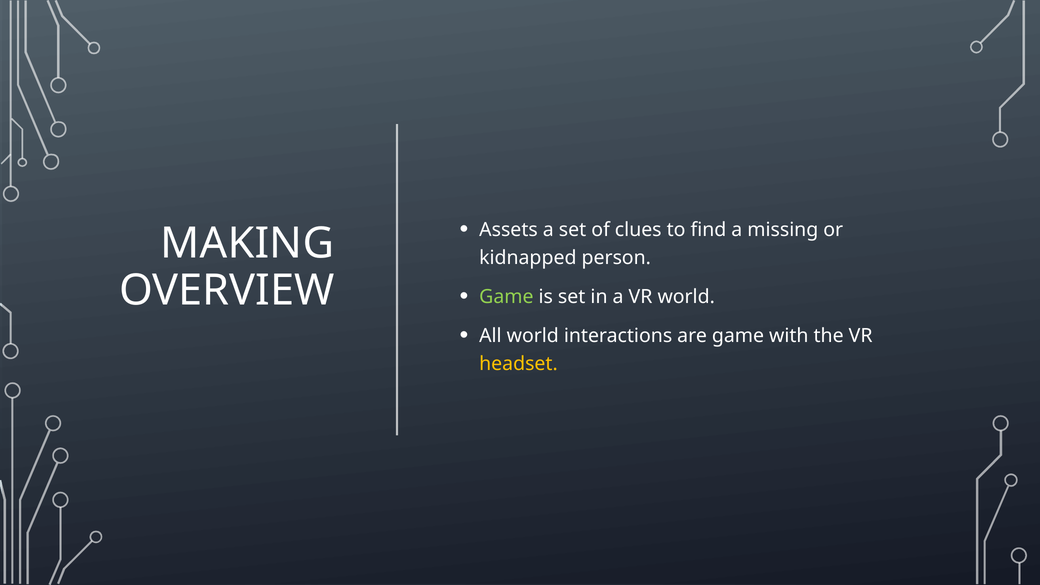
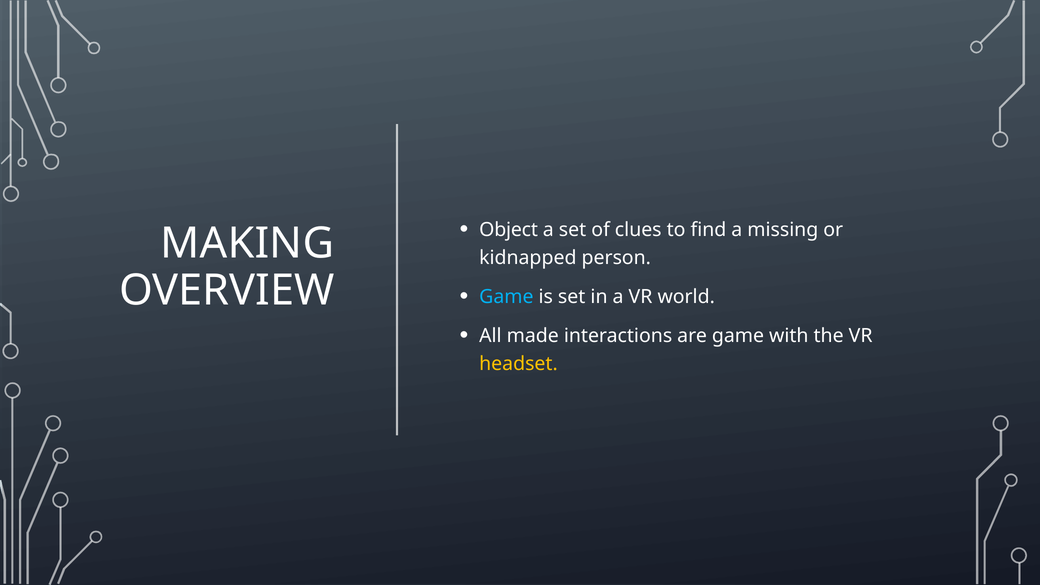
Assets: Assets -> Object (509, 230)
Game colour: light green -> light blue (506, 297)
All world: world -> made (533, 336)
